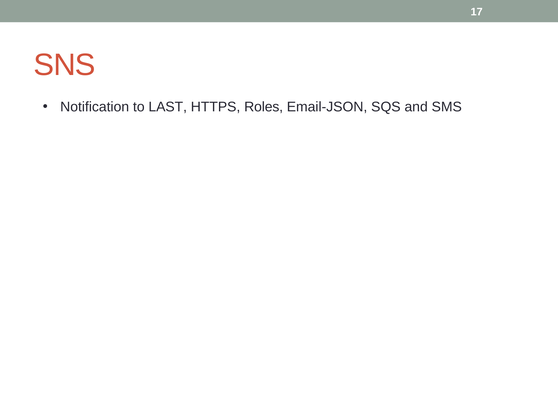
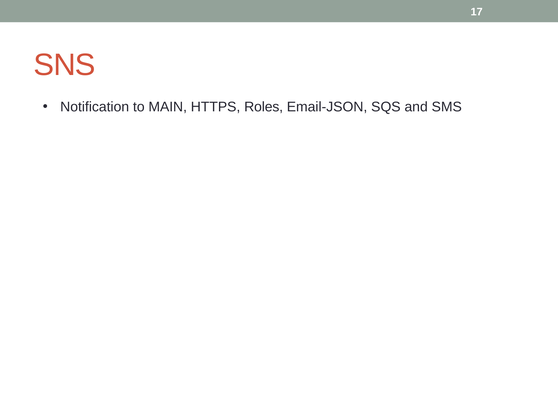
LAST: LAST -> MAIN (168, 107)
